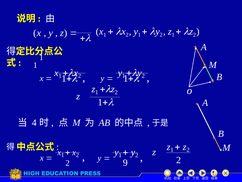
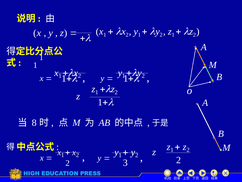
4: 4 -> 8 (34, 122)
9: 9 -> 3 (125, 162)
